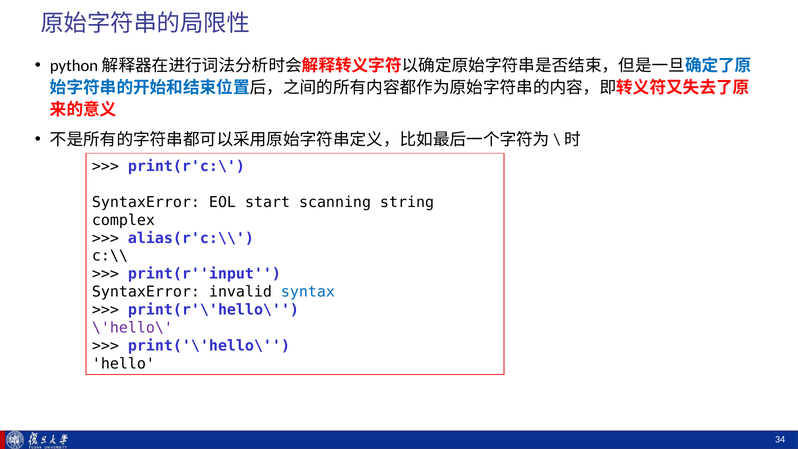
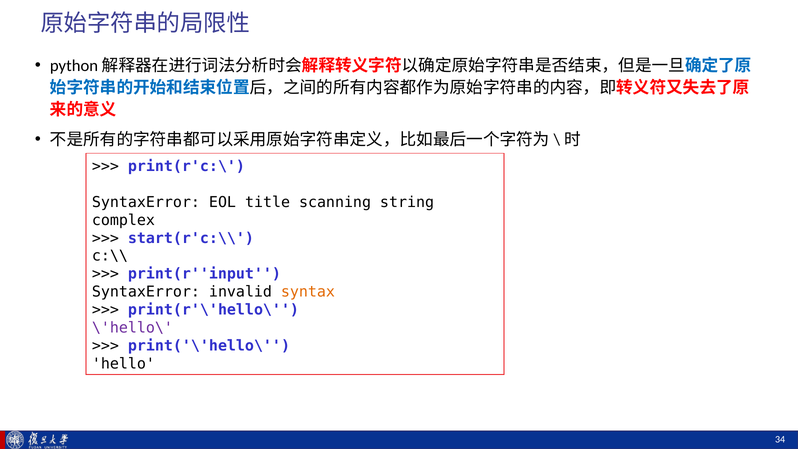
start: start -> title (268, 202)
alias(r'c:\\: alias(r'c:\\ -> start(r'c:\\ (191, 238)
syntax colour: blue -> orange (308, 292)
